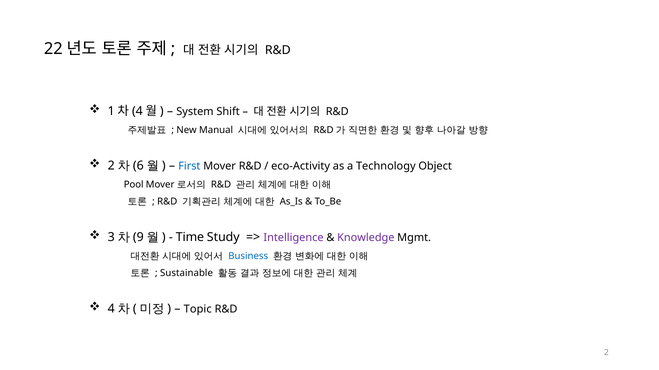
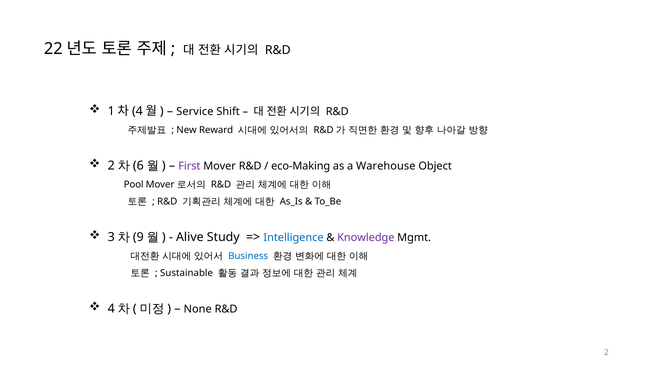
System: System -> Service (195, 112)
Manual: Manual -> Reward (216, 130)
First colour: blue -> purple (189, 166)
eco-Activity: eco-Activity -> eco-Making (301, 166)
Technology: Technology -> Warehouse (386, 166)
Time: Time -> Alive (190, 238)
Intelligence colour: purple -> blue (294, 238)
Topic: Topic -> None (198, 310)
